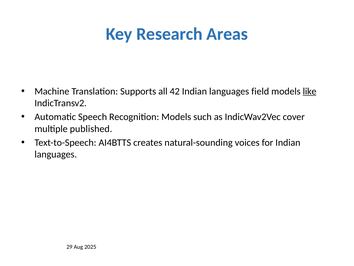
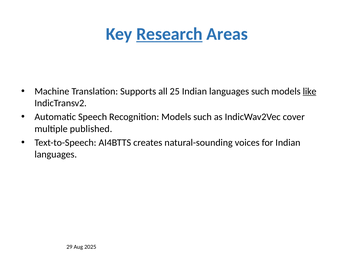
Research underline: none -> present (169, 34)
42: 42 -> 25 (175, 91)
languages field: field -> such (260, 91)
